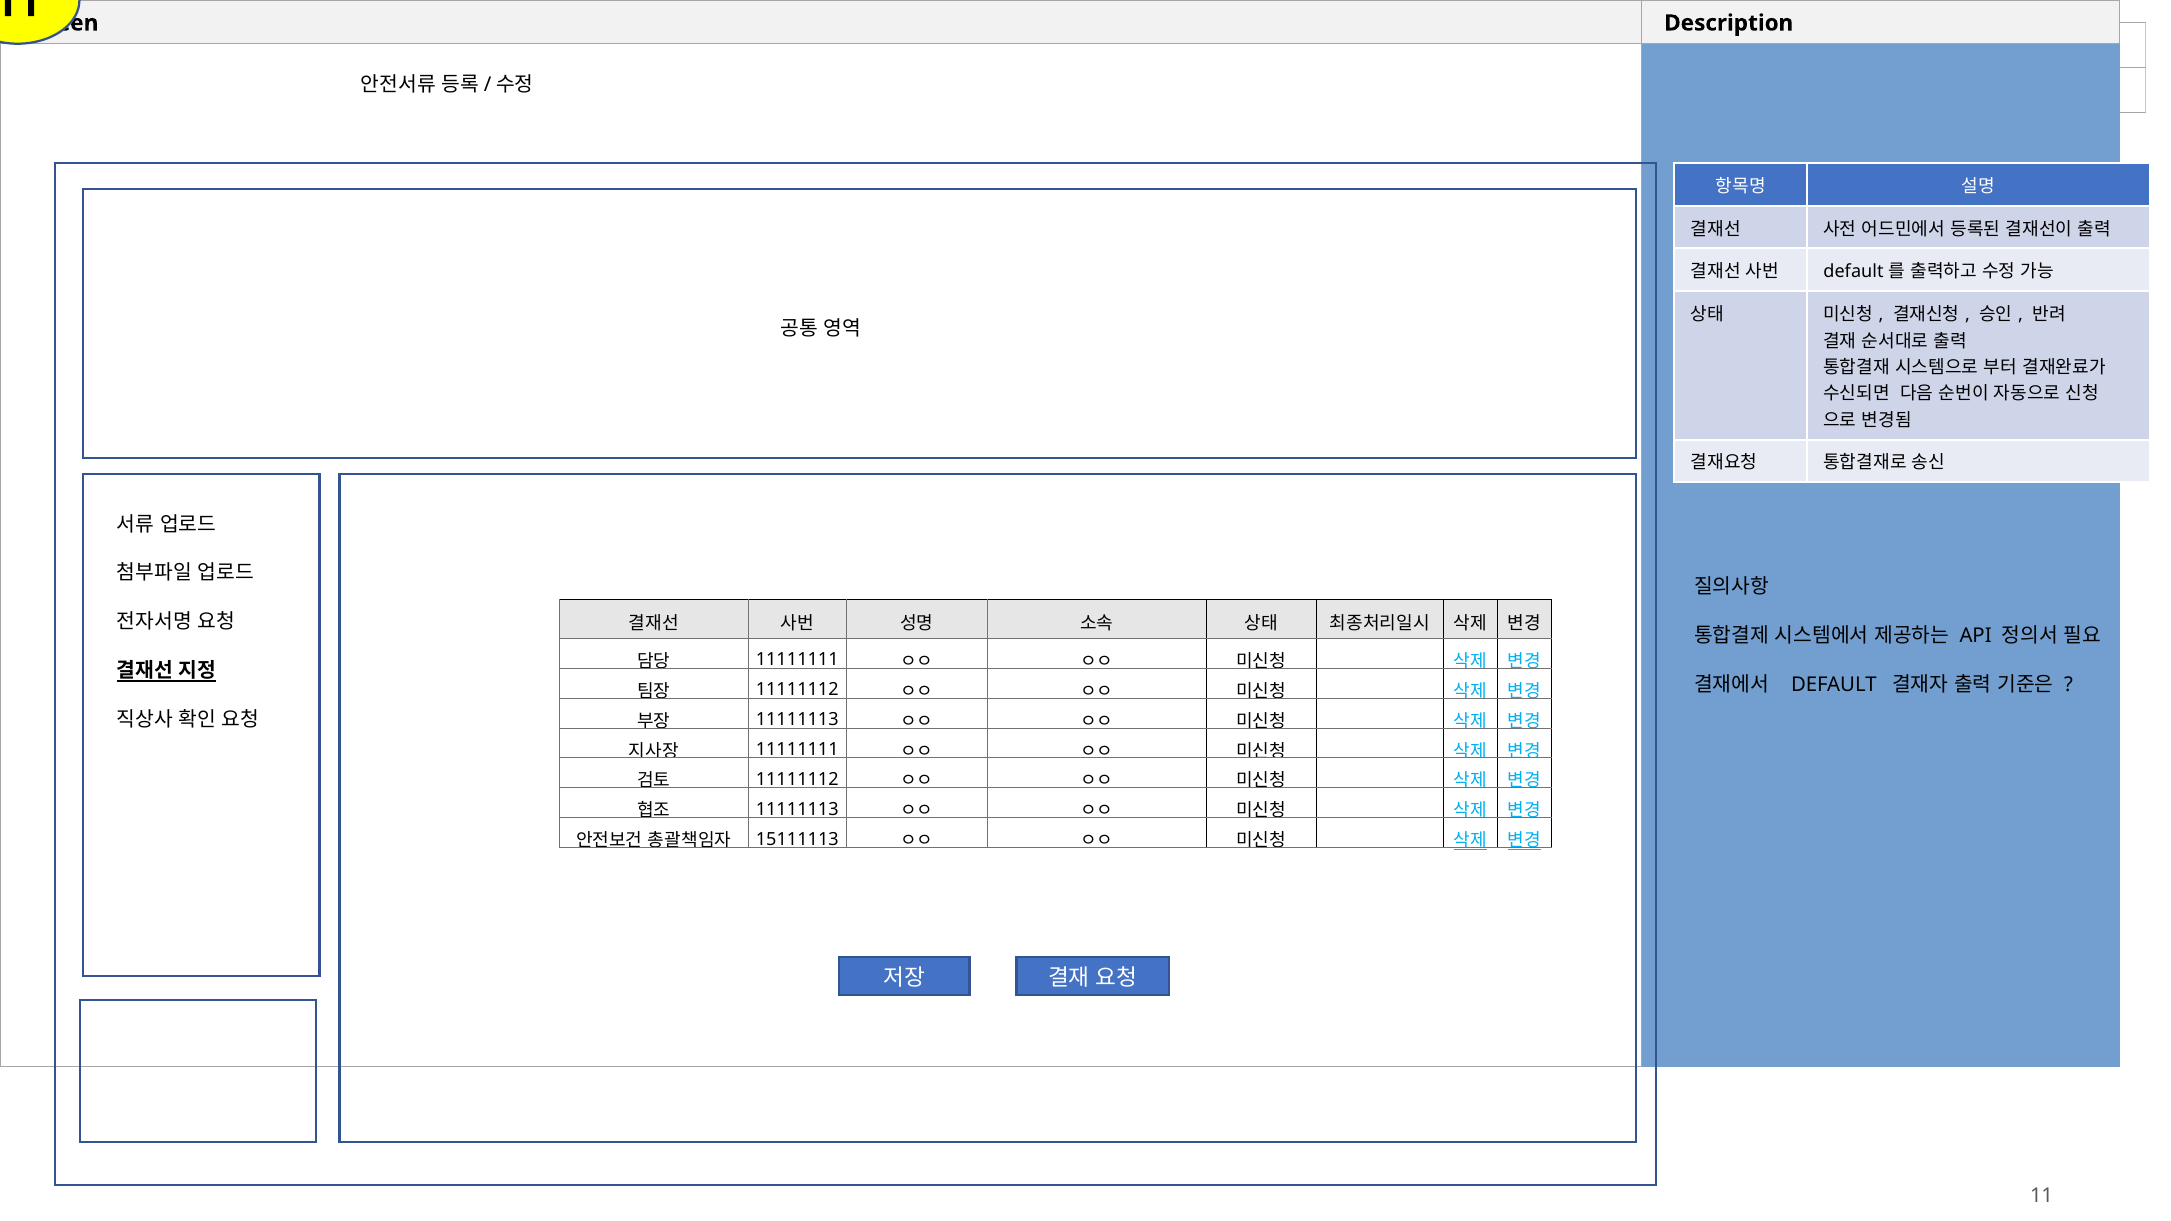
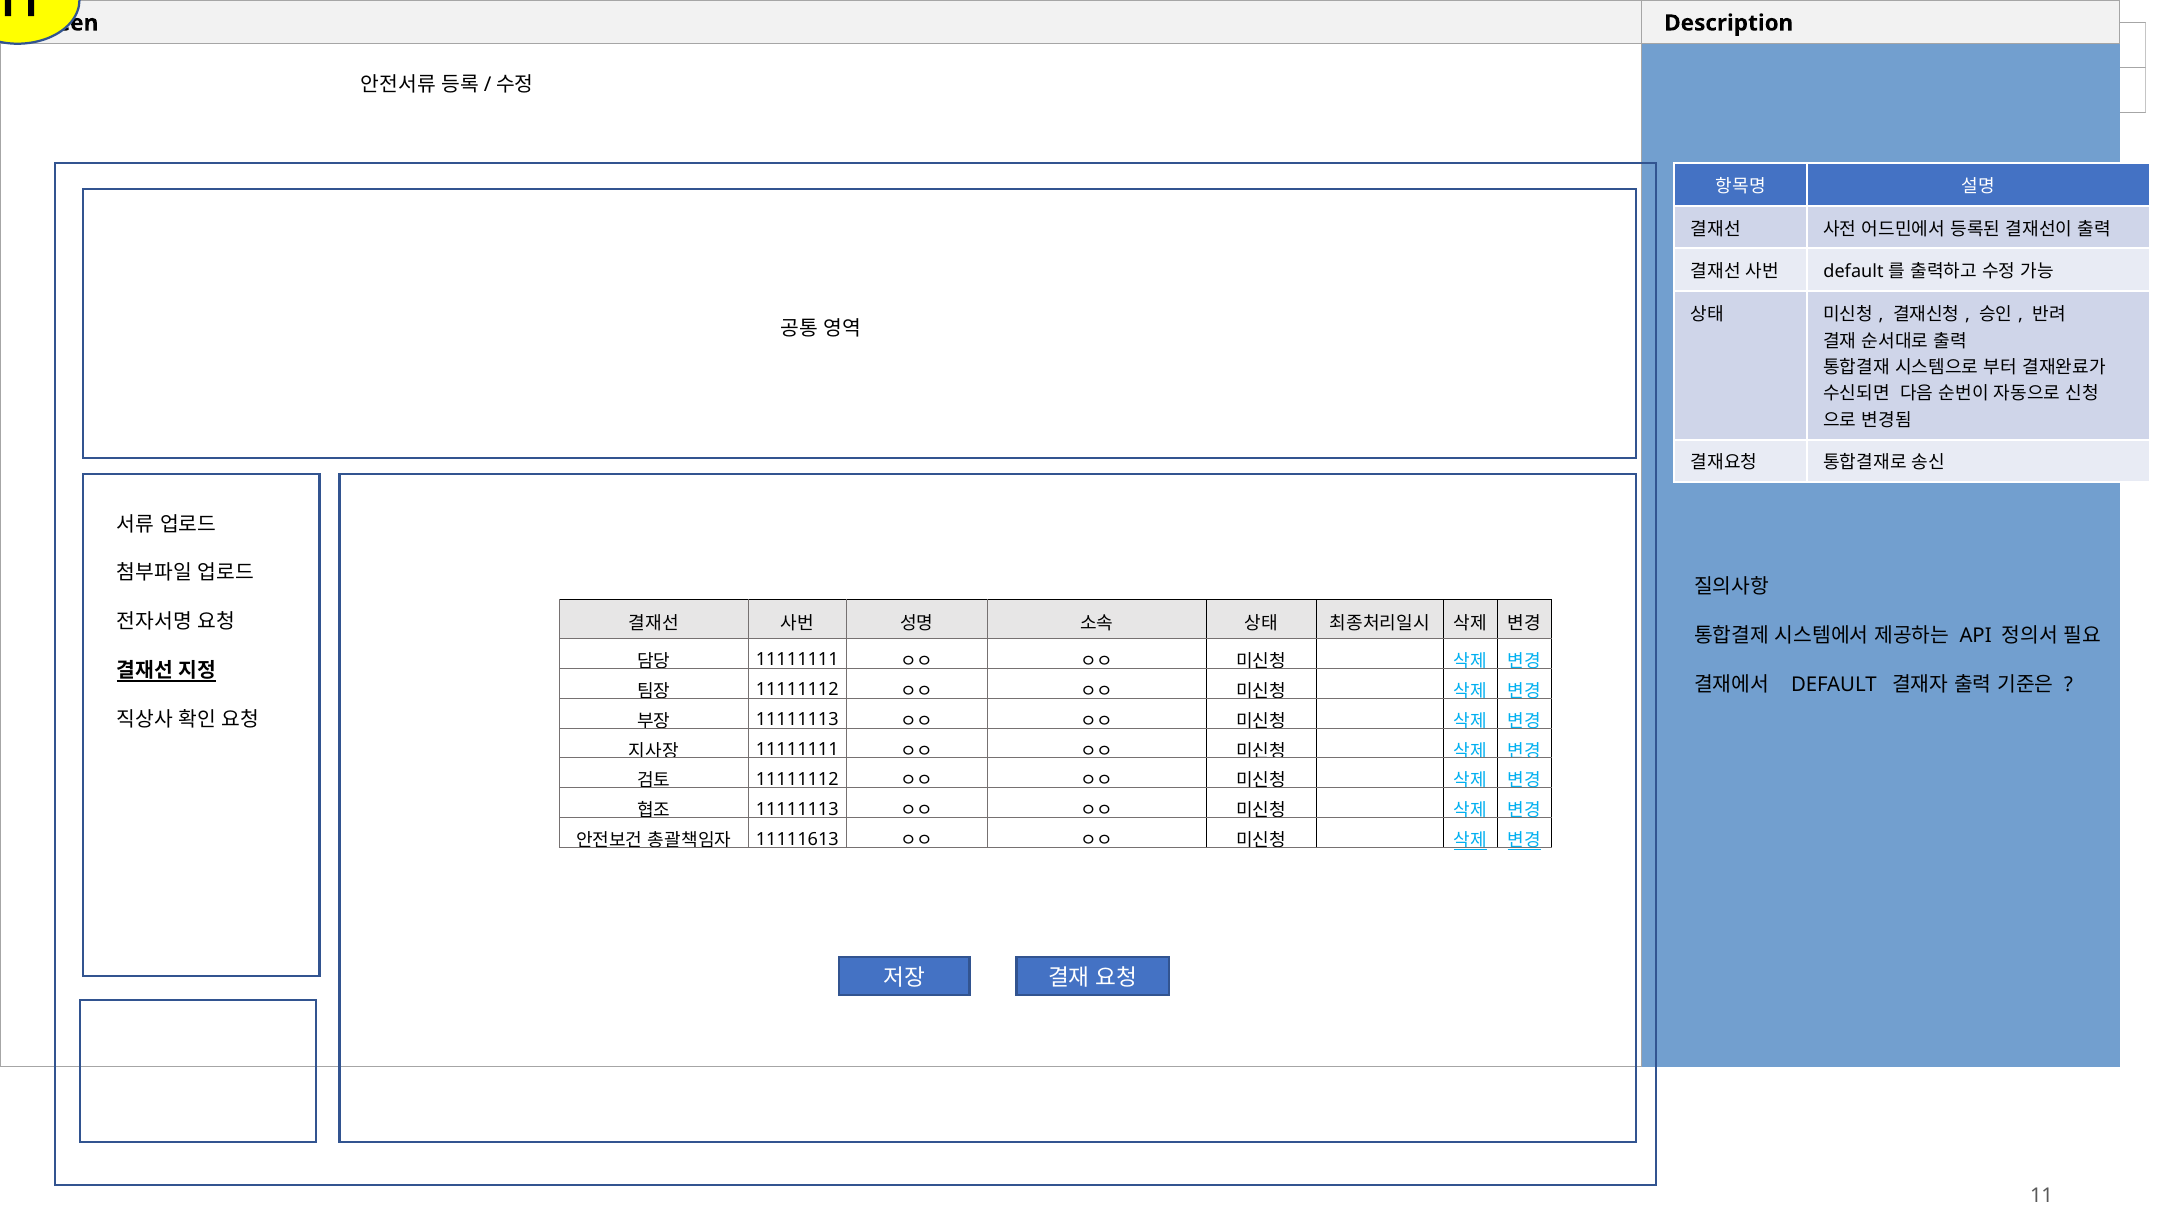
15111113: 15111113 -> 11111613 (797, 839)
